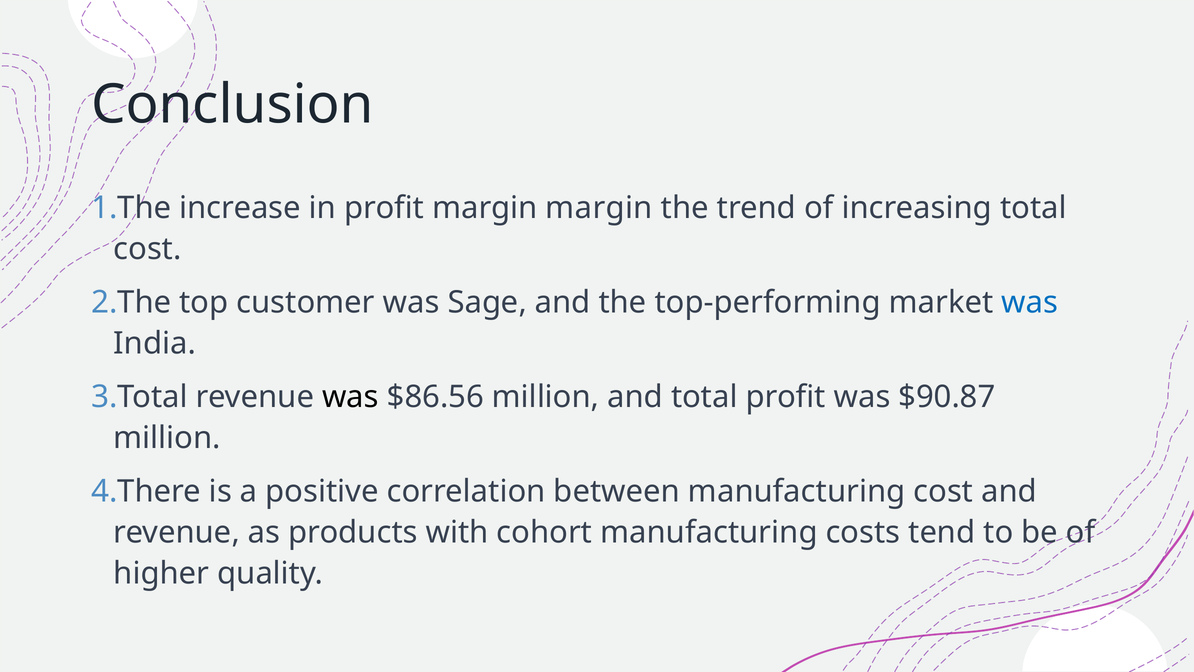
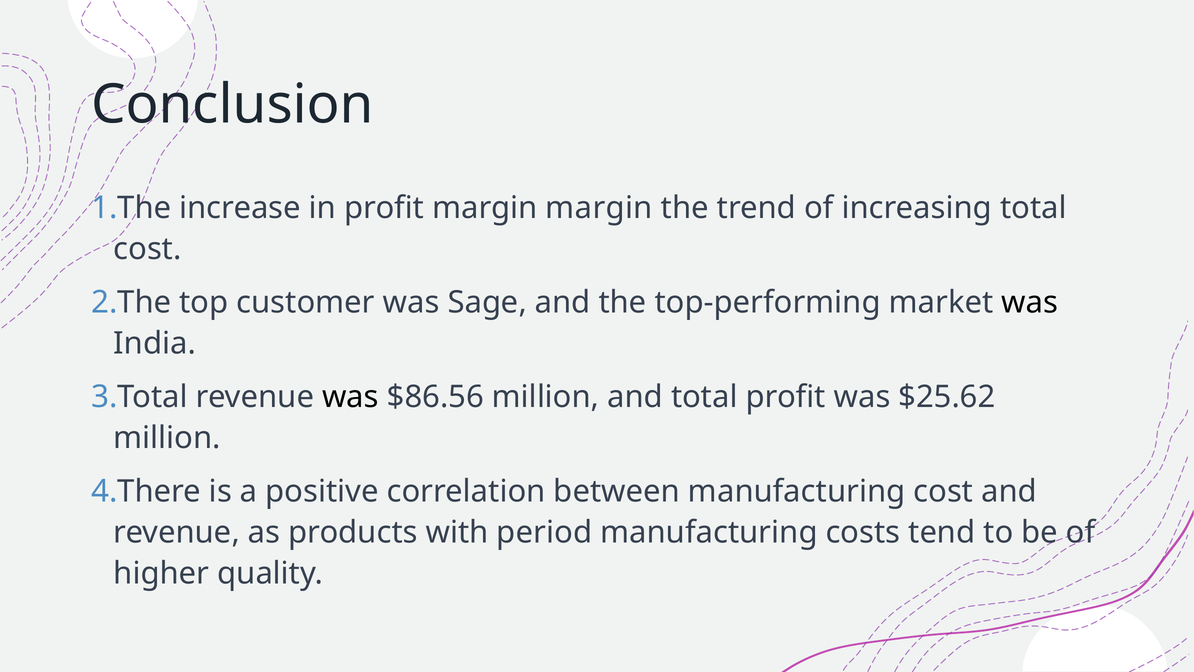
was colour: blue -> black (1030, 302)
$90.87: $90.87 -> $25.62 (947, 397)
cohort: cohort -> period (544, 532)
